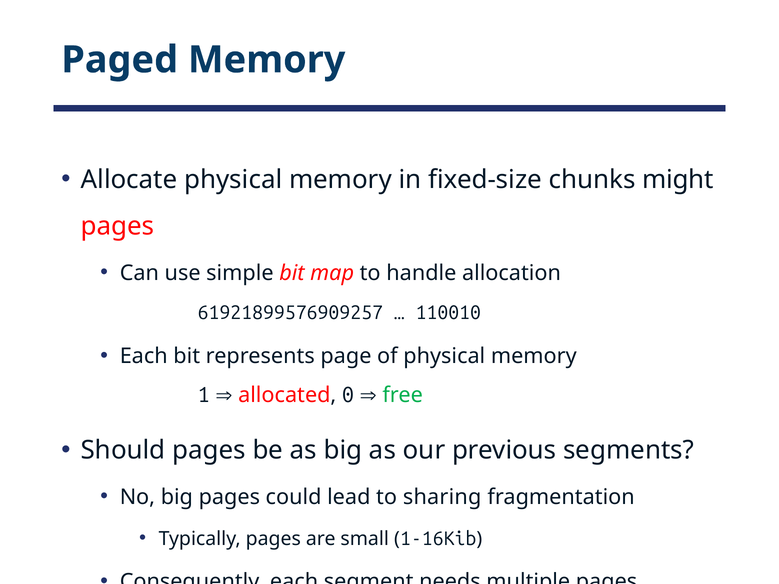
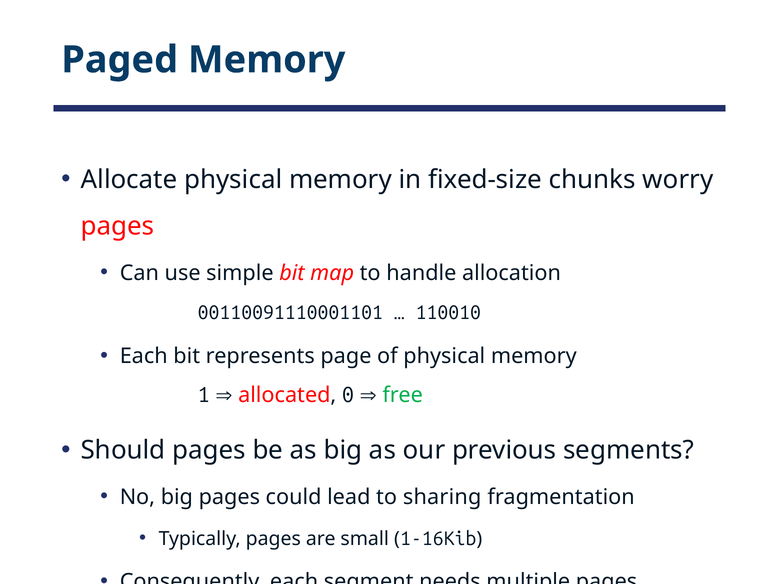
might: might -> worry (678, 180)
61921899576909257: 61921899576909257 -> 00110091110001101 (290, 313)
